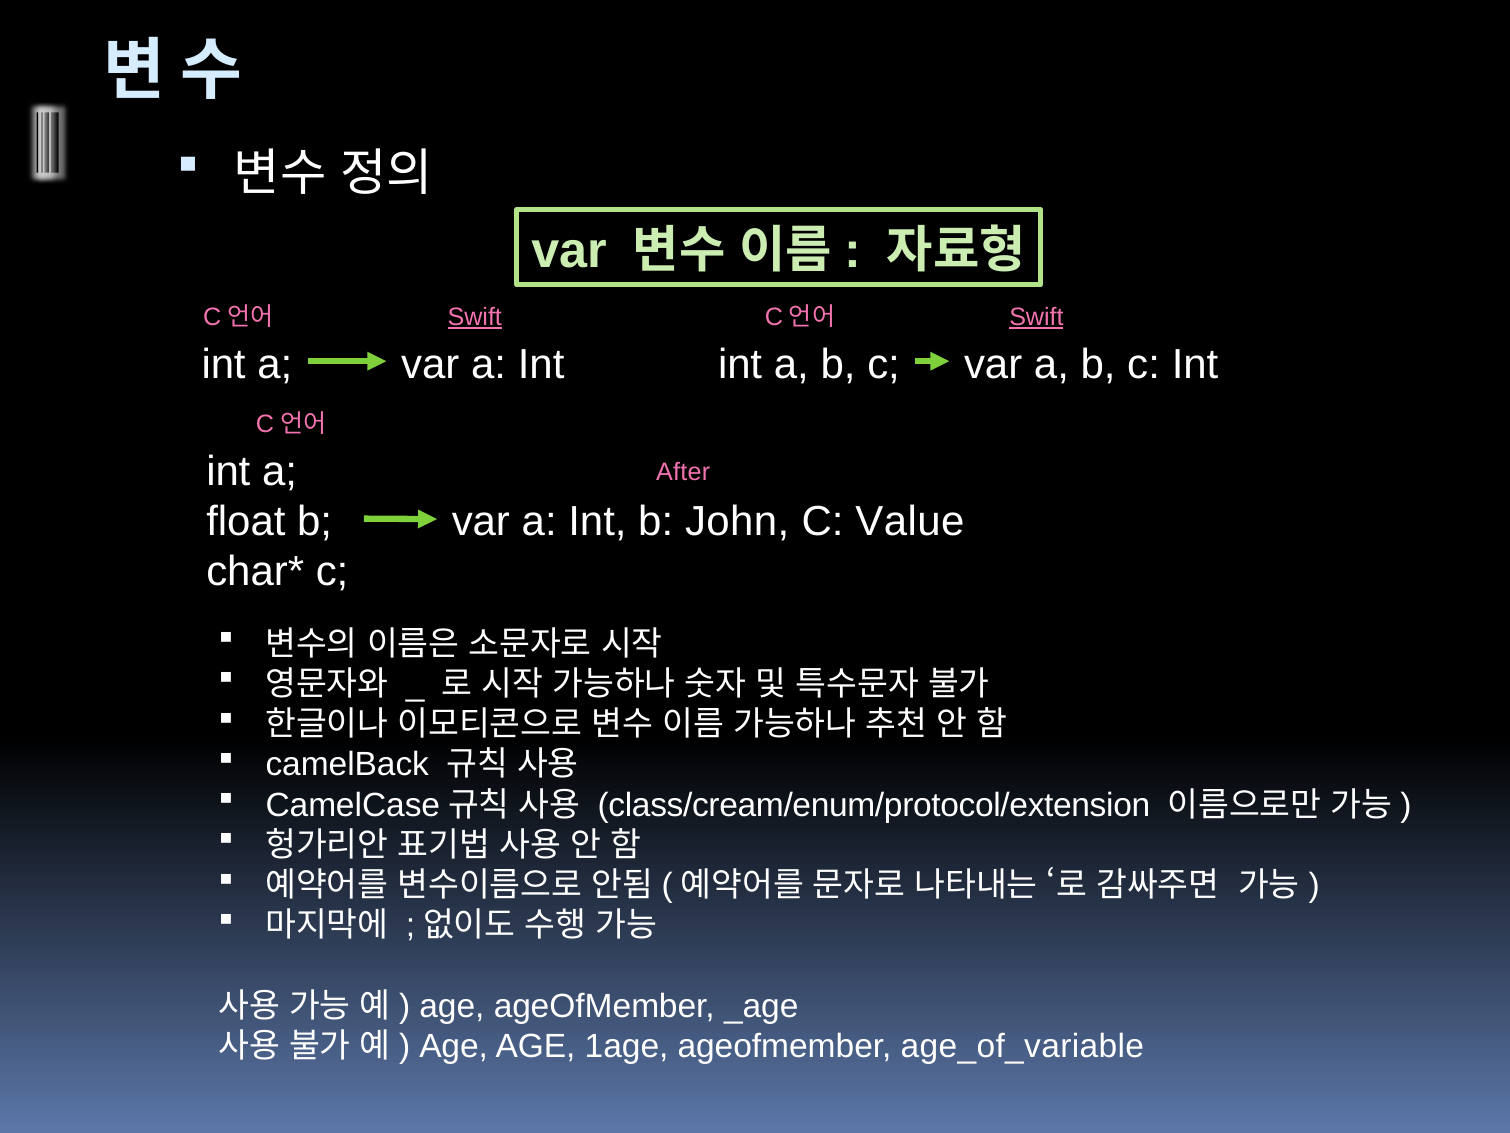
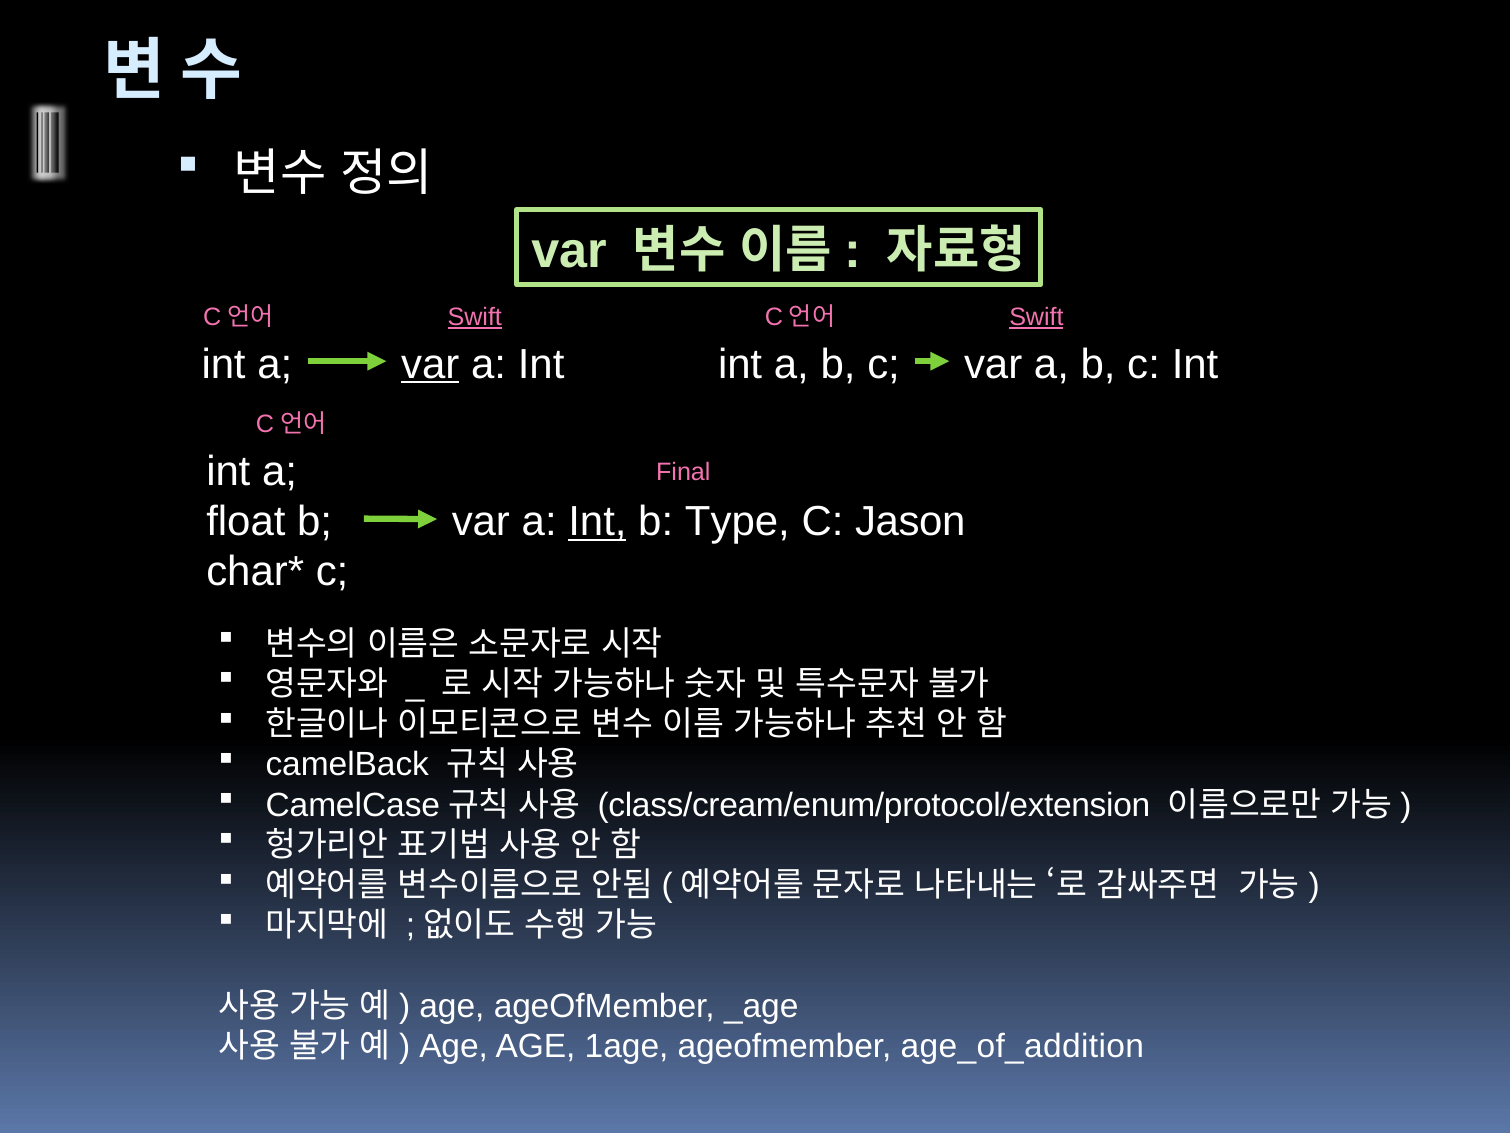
var underline: none -> present (430, 364)
After: After -> Final (683, 472)
Int underline: none -> present (597, 522)
John: John -> Type (737, 522)
Value: Value -> Jason (910, 522)
age_of_variable: age_of_variable -> age_of_addition (1022, 1046)
